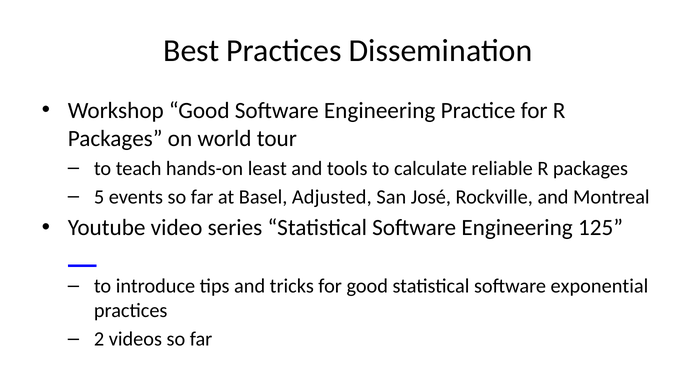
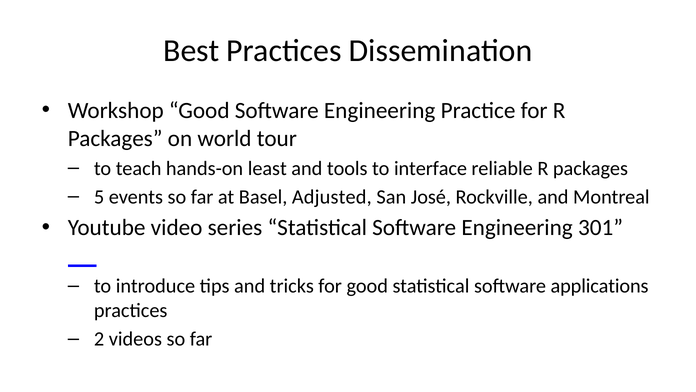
calculate: calculate -> interface (431, 168)
125: 125 -> 301 (601, 228)
exponential: exponential -> applications (600, 286)
